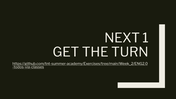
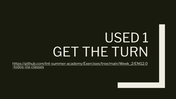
NEXT: NEXT -> USED (122, 38)
